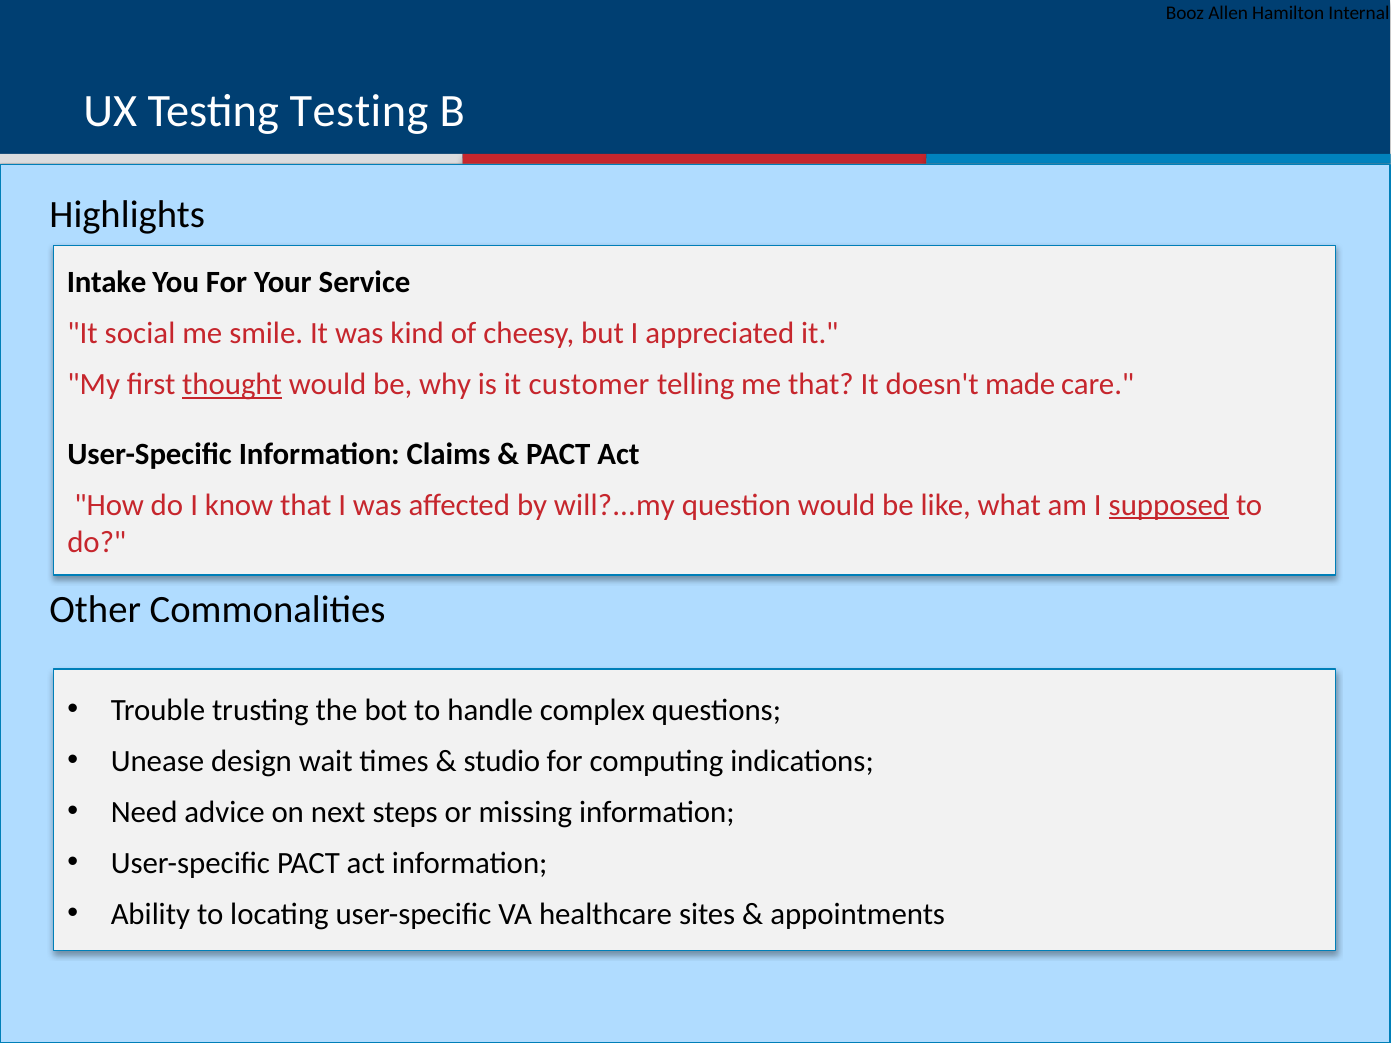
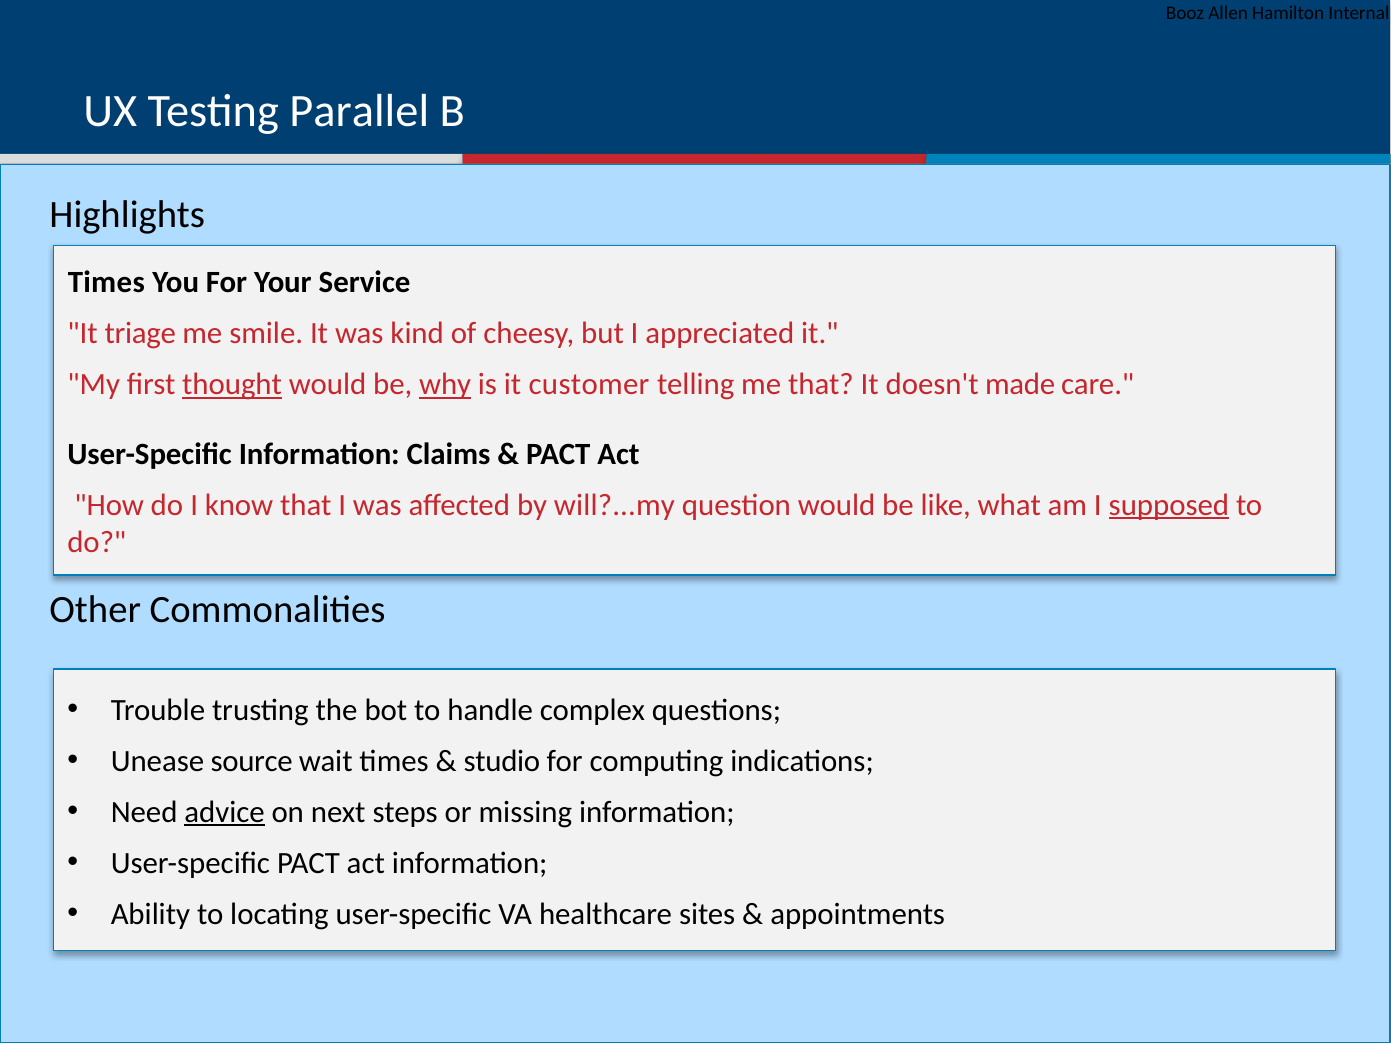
Testing Testing: Testing -> Parallel (359, 111)
Intake: Intake -> Times (106, 283)
social: social -> triage (140, 334)
why underline: none -> present (445, 385)
design: design -> source (252, 761)
advice underline: none -> present (225, 812)
